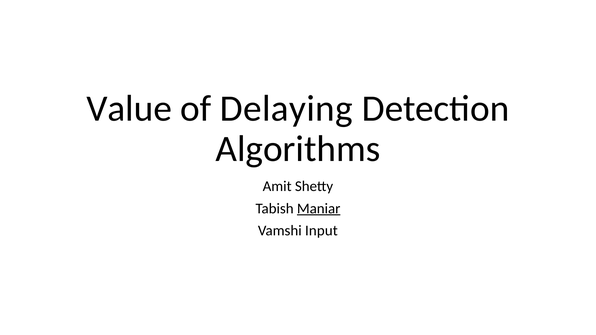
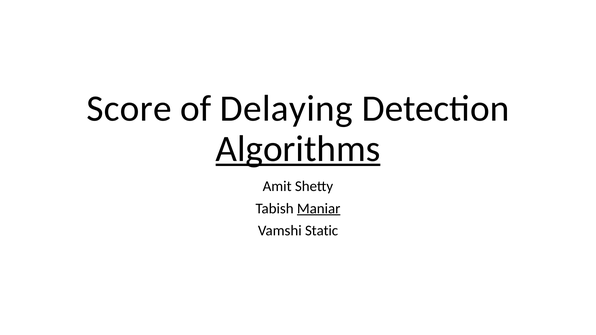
Value: Value -> Score (129, 109)
Algorithms underline: none -> present (298, 149)
Input: Input -> Static (322, 231)
